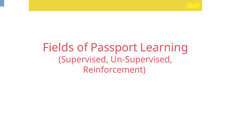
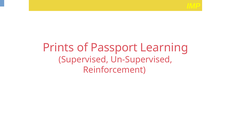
Fields: Fields -> Prints (58, 48)
